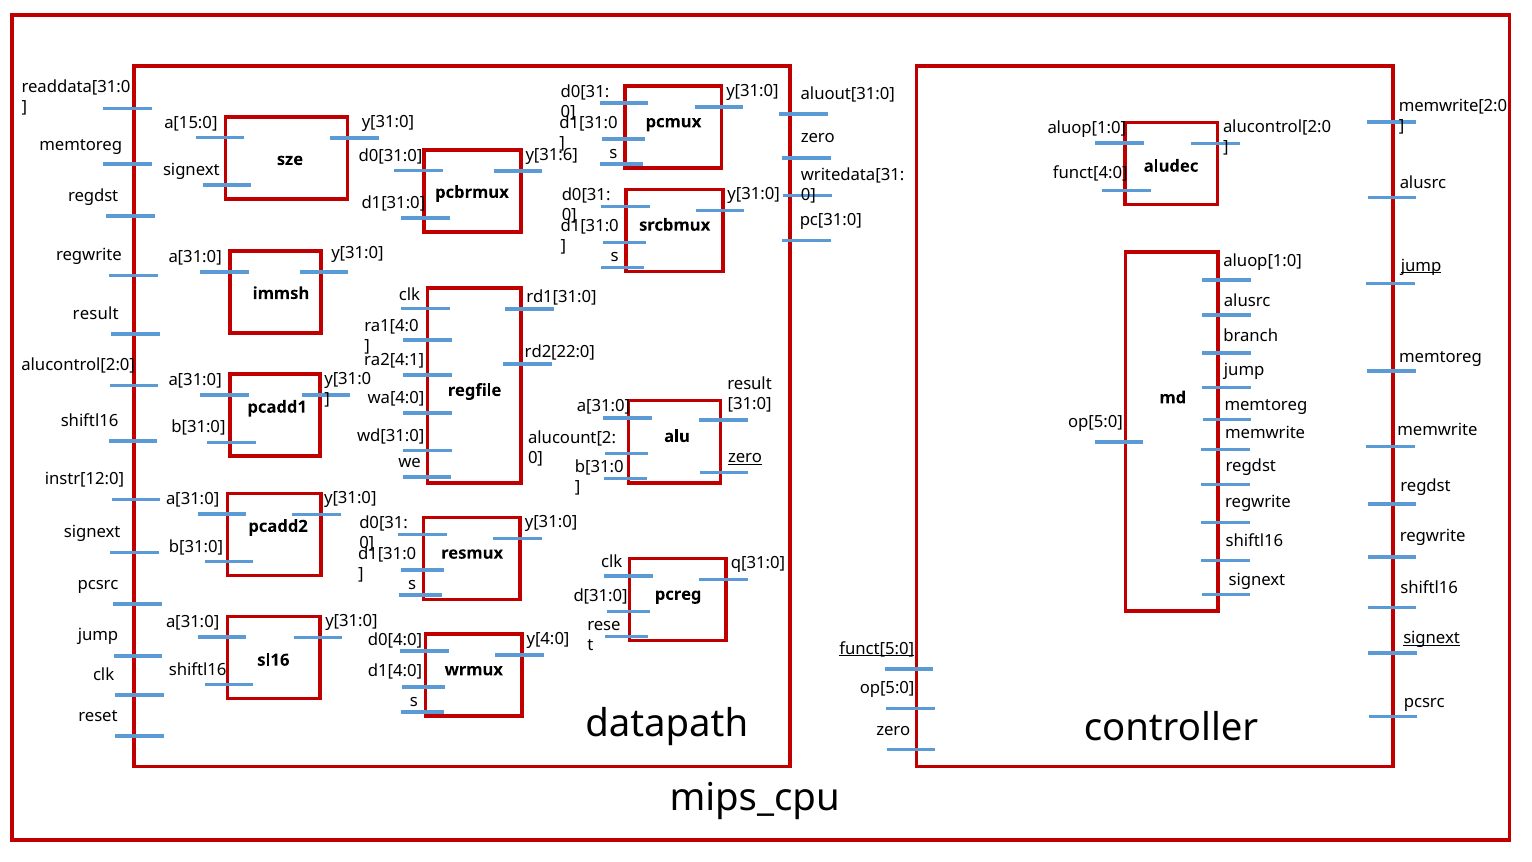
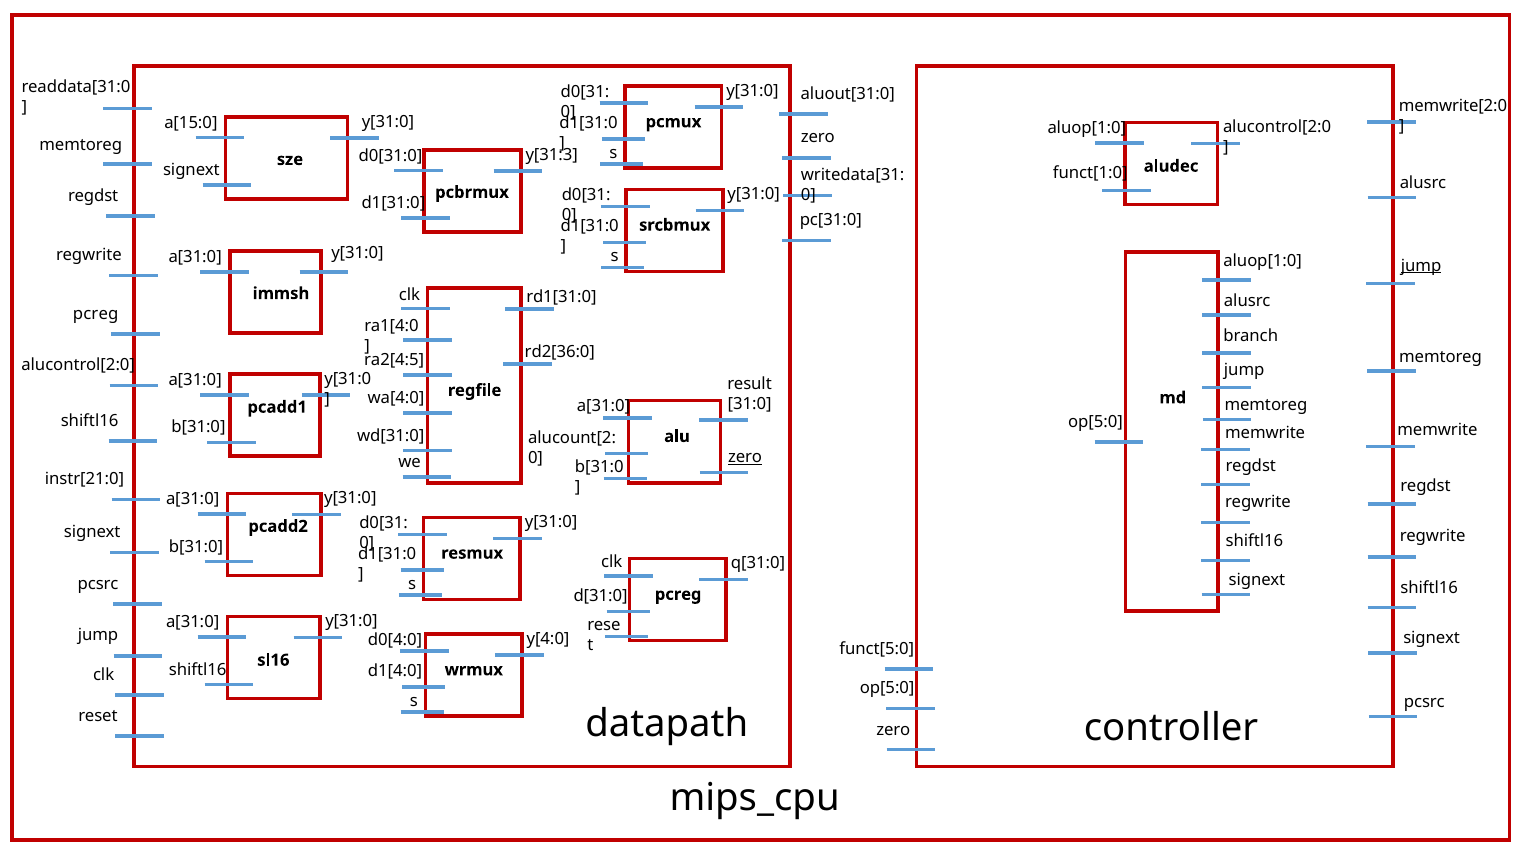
y[31:6: y[31:6 -> y[31:3 (552, 154)
funct[4:0: funct[4:0 -> funct[1:0 (1090, 173)
result: result -> pcreg (96, 313)
rd2[22:0: rd2[22:0 -> rd2[36:0 (560, 352)
ra2[4:1: ra2[4:1 -> ra2[4:5 (394, 360)
instr[12:0: instr[12:0 -> instr[21:0 (85, 479)
signext underline: present -> none (1432, 638)
funct[5:0 underline: present -> none (877, 649)
